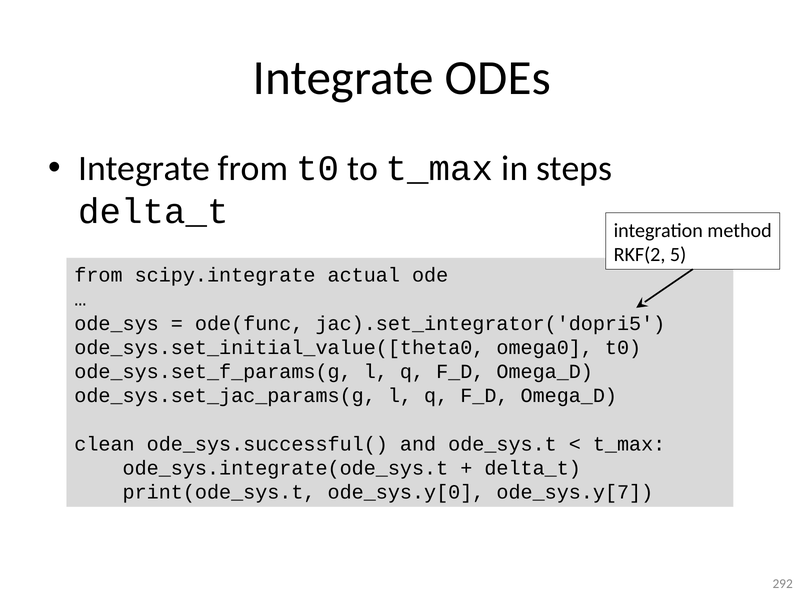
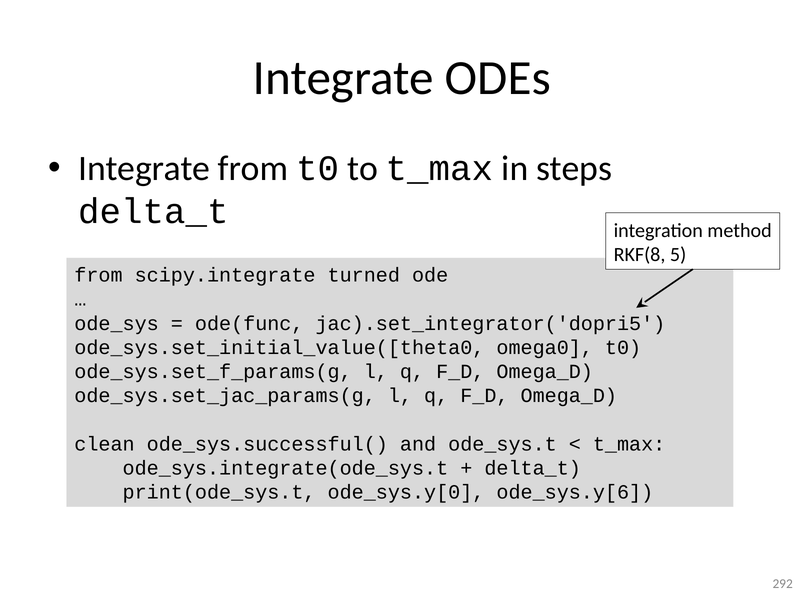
RKF(2: RKF(2 -> RKF(8 (640, 255)
actual: actual -> turned (364, 275)
ode_sys.y[7: ode_sys.y[7 -> ode_sys.y[6 (575, 492)
